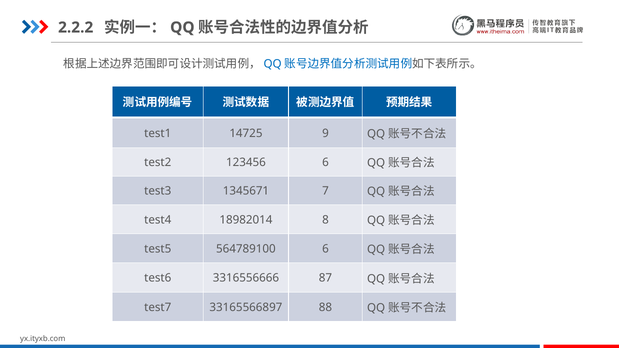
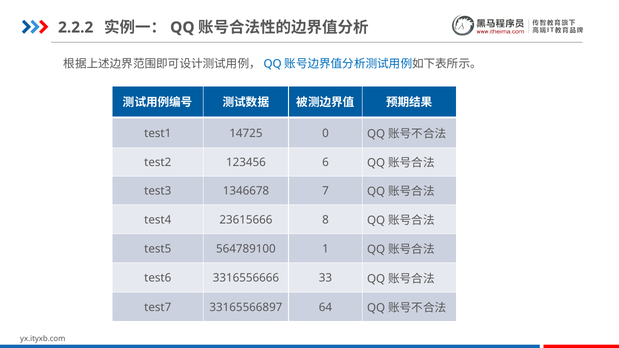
9: 9 -> 0 (325, 133)
1345671: 1345671 -> 1346678 (246, 191)
18982014: 18982014 -> 23615666 (246, 220)
564789100 6: 6 -> 1 (325, 249)
87: 87 -> 33 (325, 278)
88: 88 -> 64 (325, 308)
